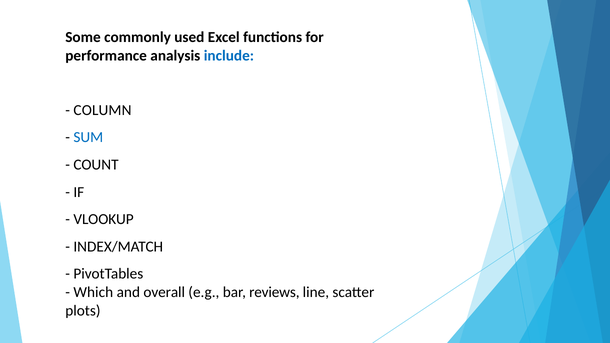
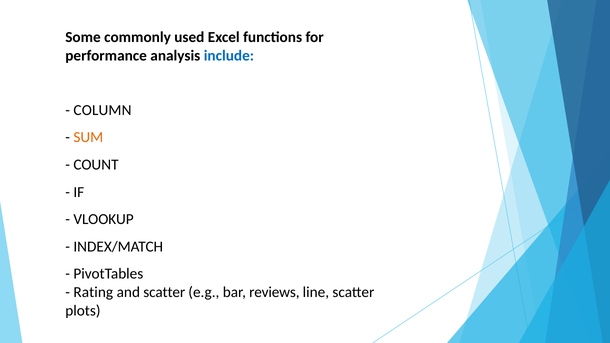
SUM colour: blue -> orange (88, 138)
Which: Which -> Rating (93, 292)
and overall: overall -> scatter (164, 292)
